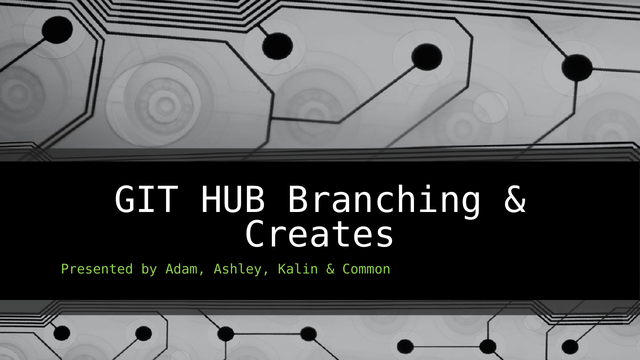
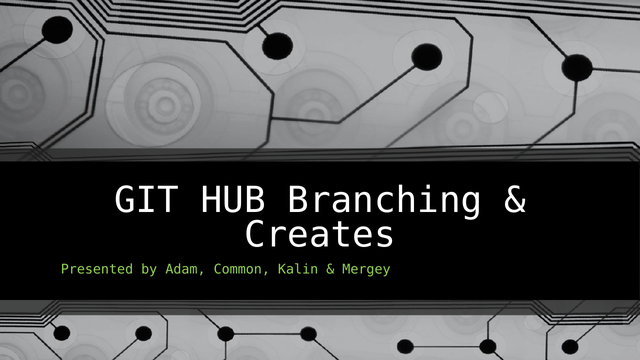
Ashley: Ashley -> Common (242, 270)
Common: Common -> Mergey (366, 270)
